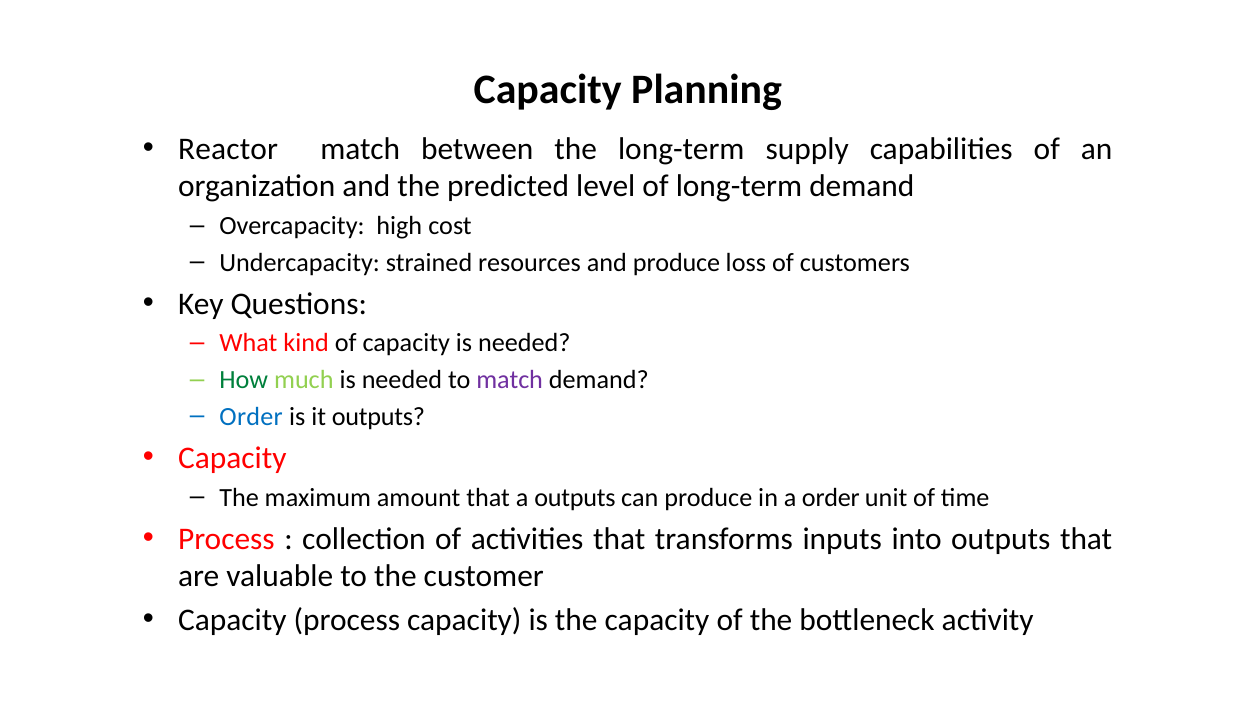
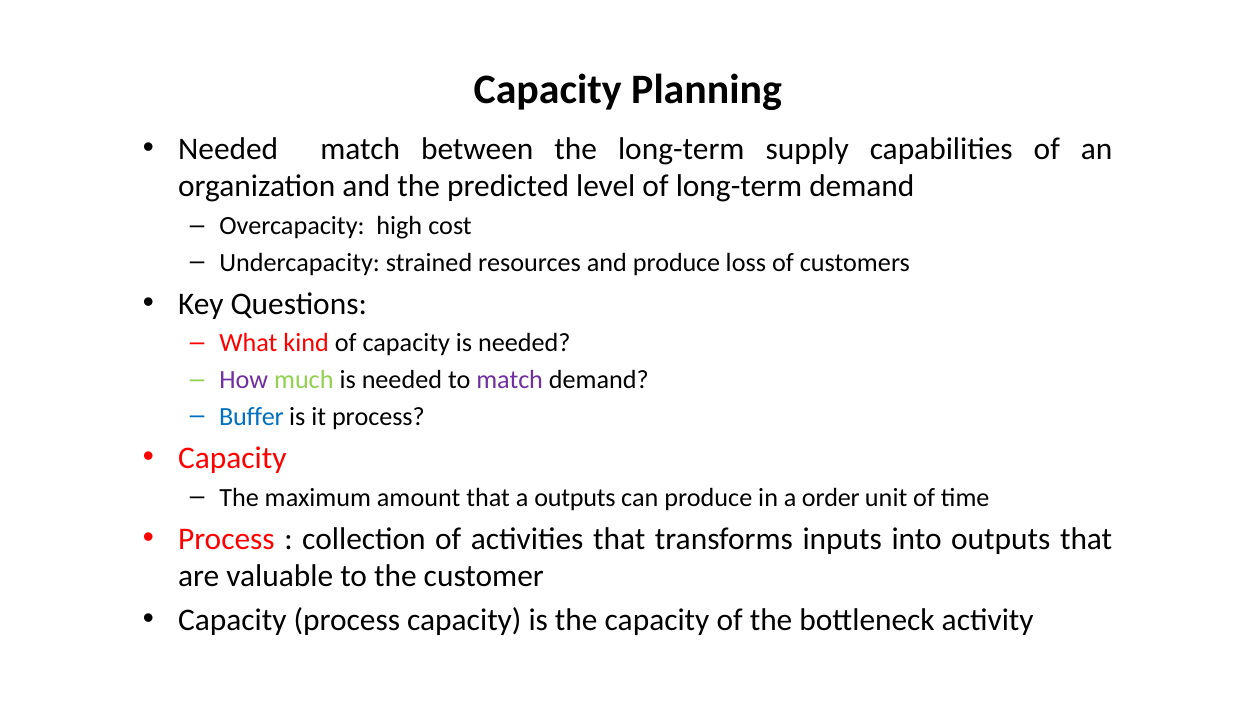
Reactor: Reactor -> Needed (228, 149)
How colour: green -> purple (244, 380)
Order: Order -> Buffer (251, 416)
it outputs: outputs -> process (378, 416)
